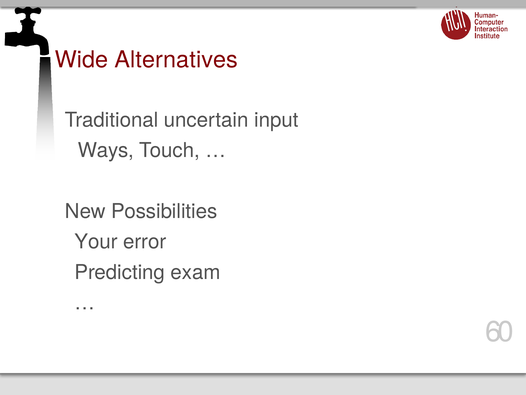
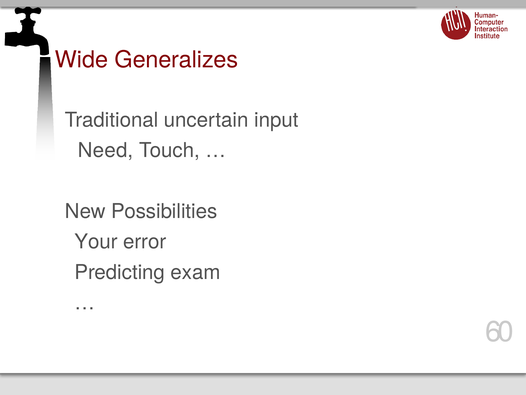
Alternatives: Alternatives -> Generalizes (176, 60)
Ways: Ways -> Need (106, 150)
